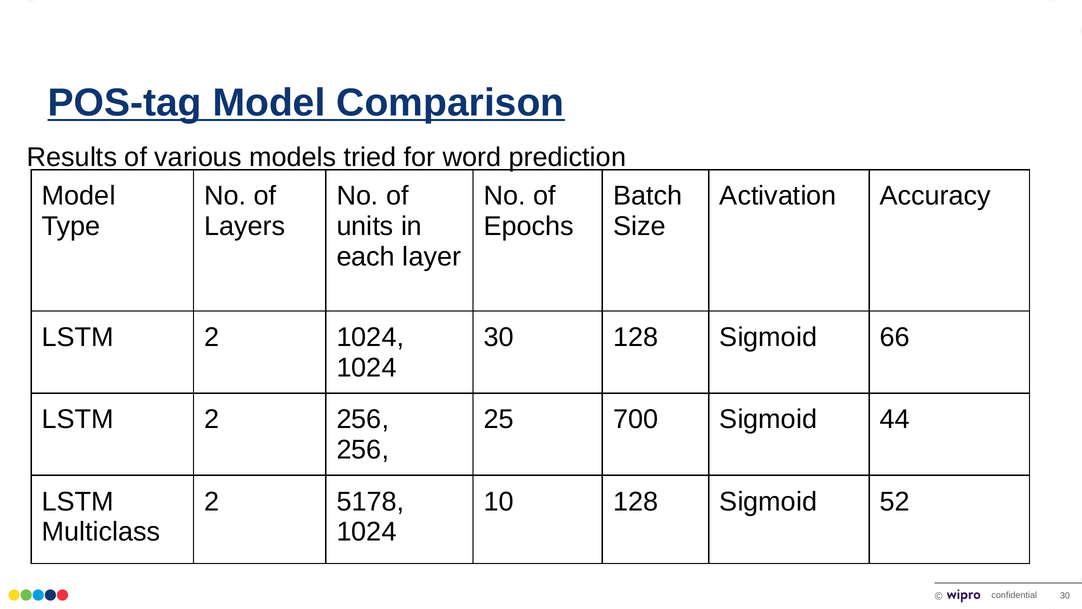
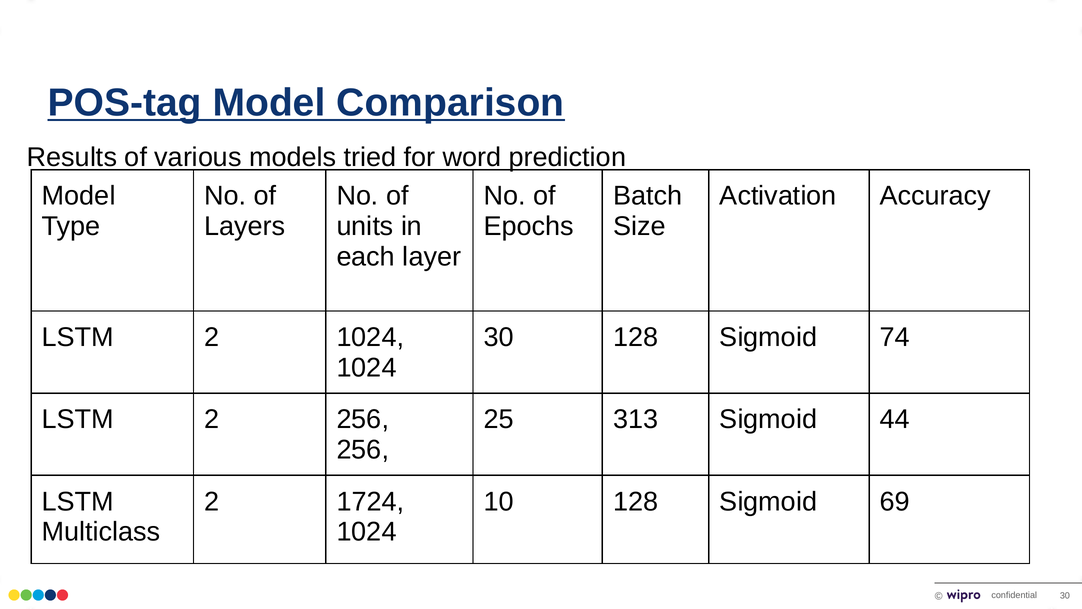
66: 66 -> 74 (895, 337)
700: 700 -> 313 (636, 419)
5178: 5178 -> 1724 (370, 501)
52: 52 -> 69 (895, 501)
